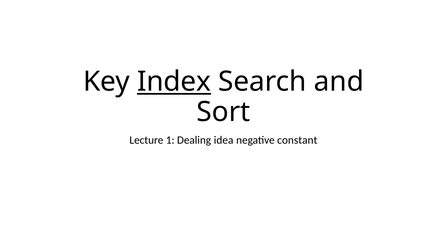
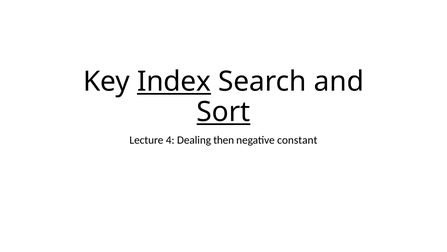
Sort underline: none -> present (223, 112)
1: 1 -> 4 (170, 140)
idea: idea -> then (224, 140)
